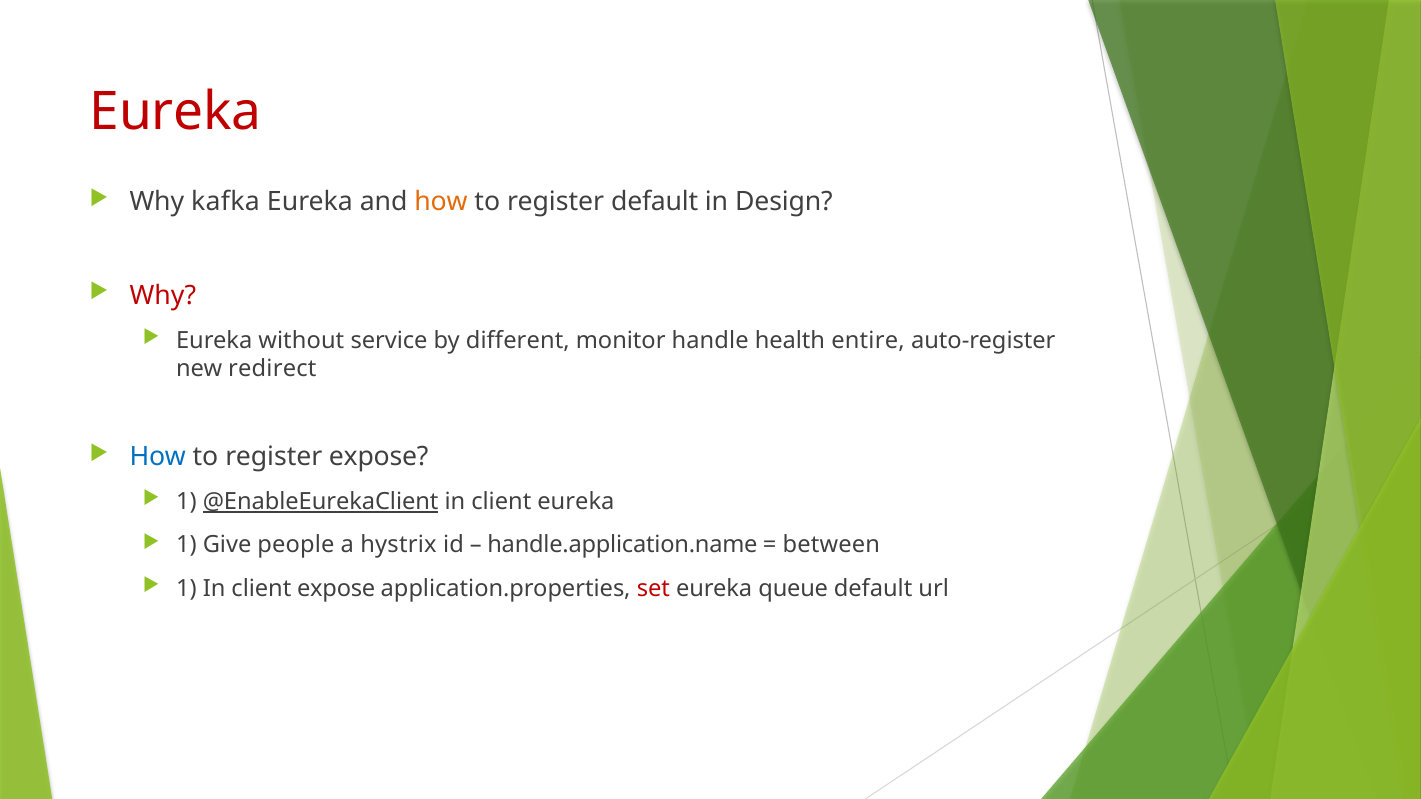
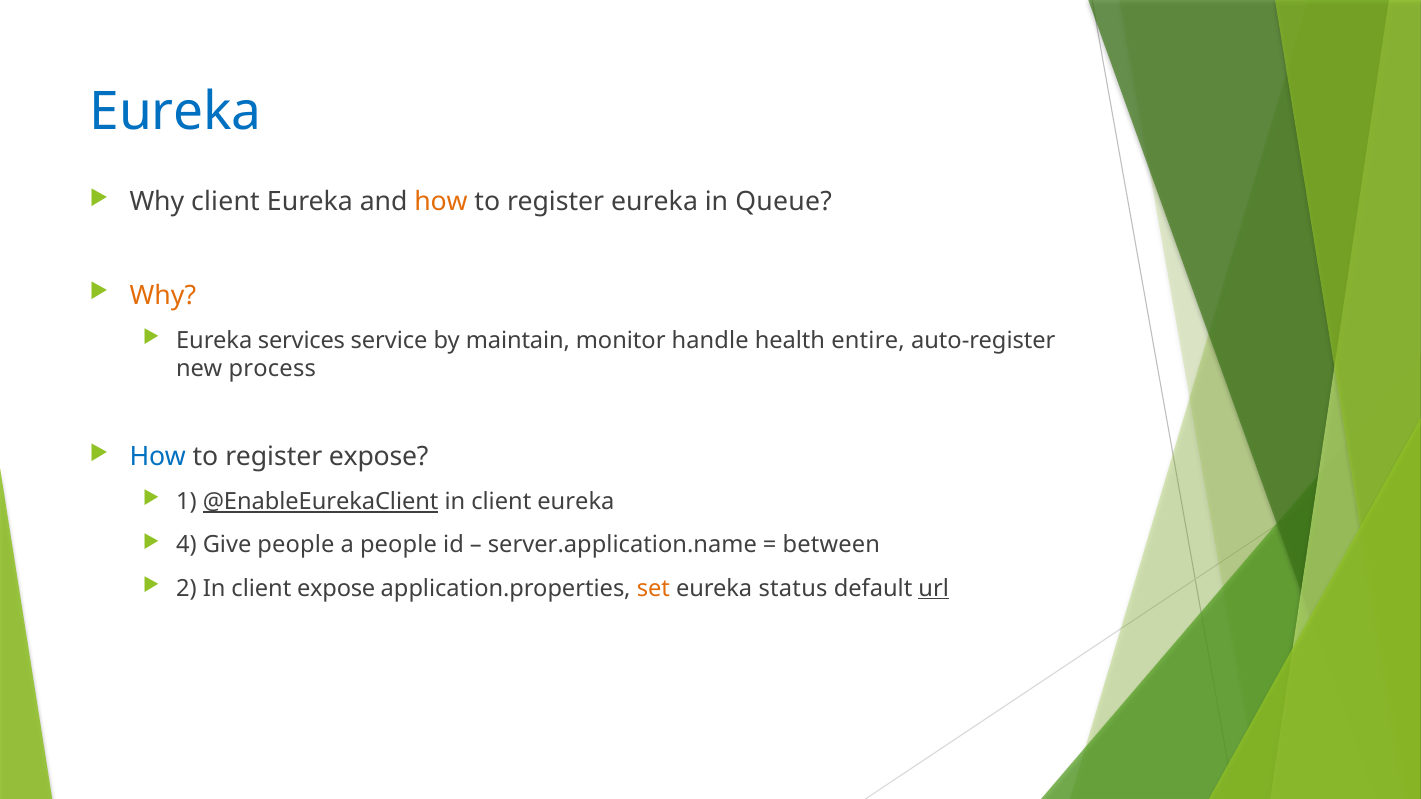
Eureka colour: red -> blue (176, 112)
Why kafka: kafka -> client (226, 202)
register default: default -> eureka (655, 202)
Design: Design -> Queue (784, 202)
Why colour: red -> orange (163, 296)
without: without -> services (301, 341)
different: different -> maintain (518, 341)
redirect: redirect -> process (272, 369)
1: 1 -> 4 (186, 545)
a hystrix: hystrix -> people (399, 545)
handle.application.name: handle.application.name -> server.application.name (622, 545)
1: 1 -> 2 (186, 589)
set colour: red -> orange (653, 589)
queue: queue -> status (793, 589)
url underline: none -> present (934, 589)
